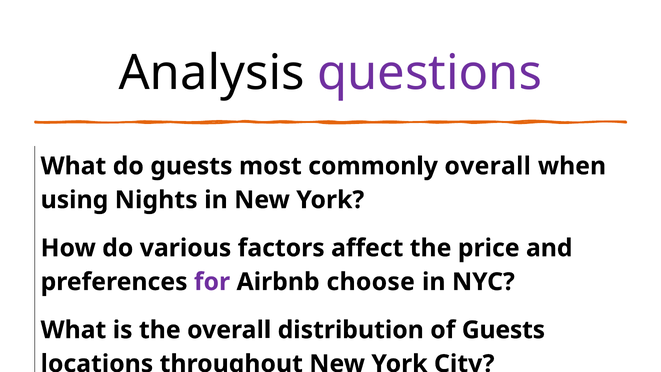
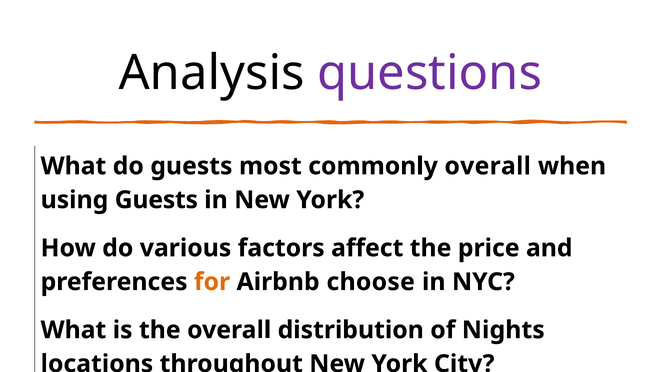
using Nights: Nights -> Guests (156, 200)
for colour: purple -> orange (212, 282)
of Guests: Guests -> Nights (503, 330)
